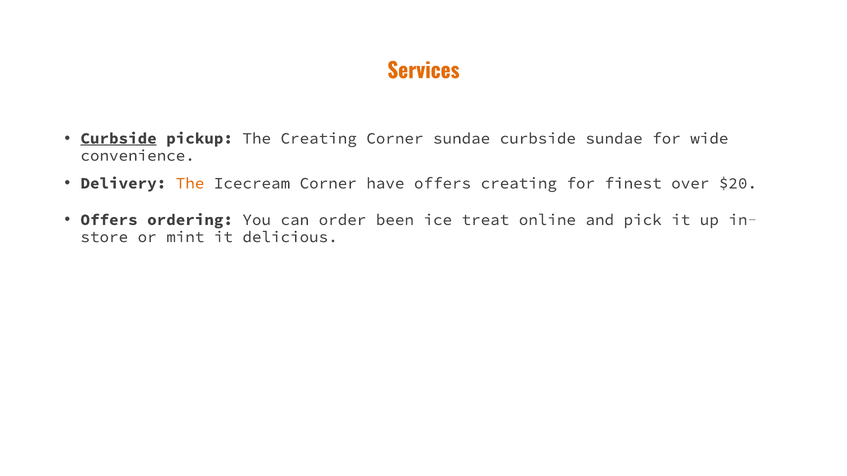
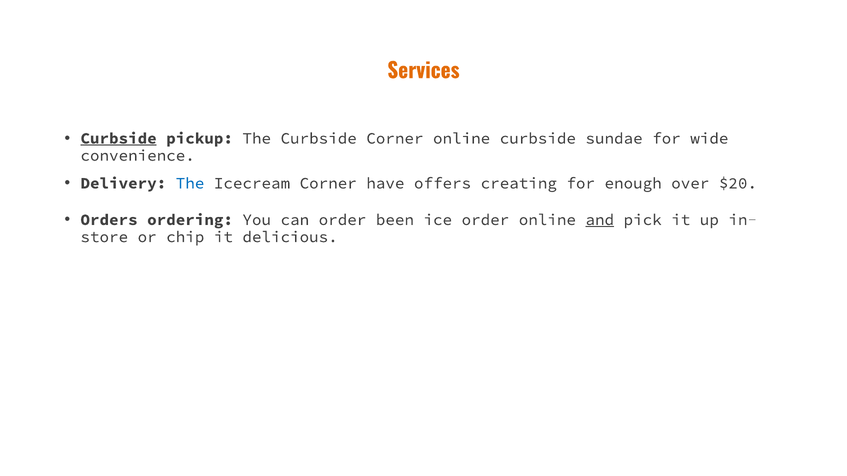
The Creating: Creating -> Curbside (319, 138)
Corner sundae: sundae -> online (462, 138)
The colour: orange -> blue (190, 183)
finest: finest -> enough (633, 183)
Offers: Offers -> Orders (109, 220)
ice treat: treat -> order (485, 220)
and underline: none -> present (600, 220)
mint: mint -> chip (185, 237)
